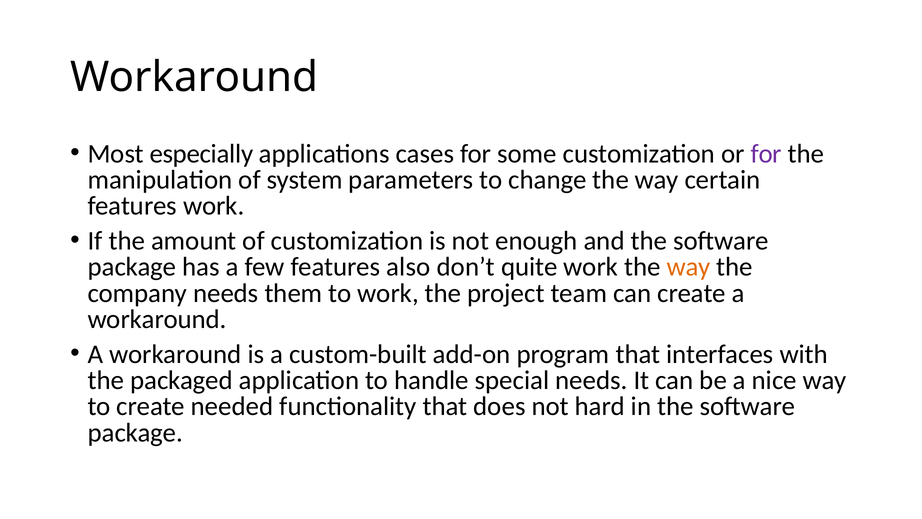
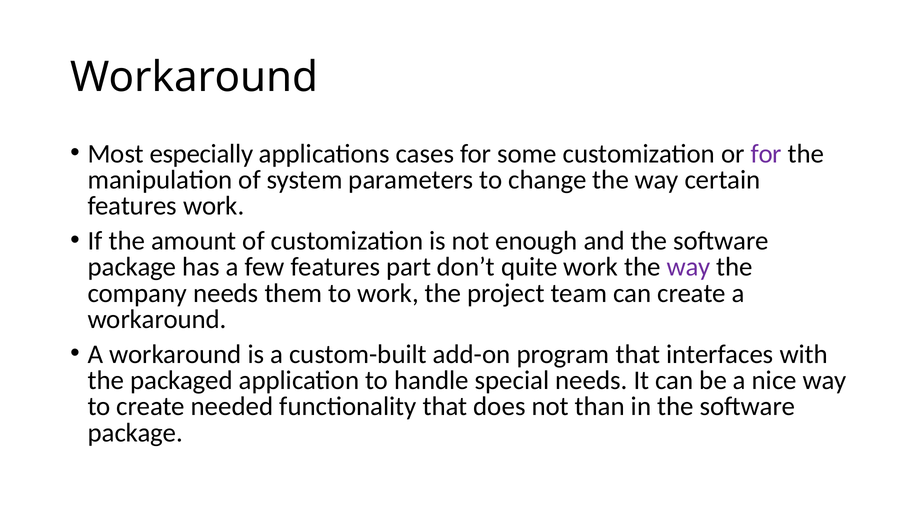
also: also -> part (409, 267)
way colour: orange -> purple (689, 267)
hard: hard -> than (600, 406)
